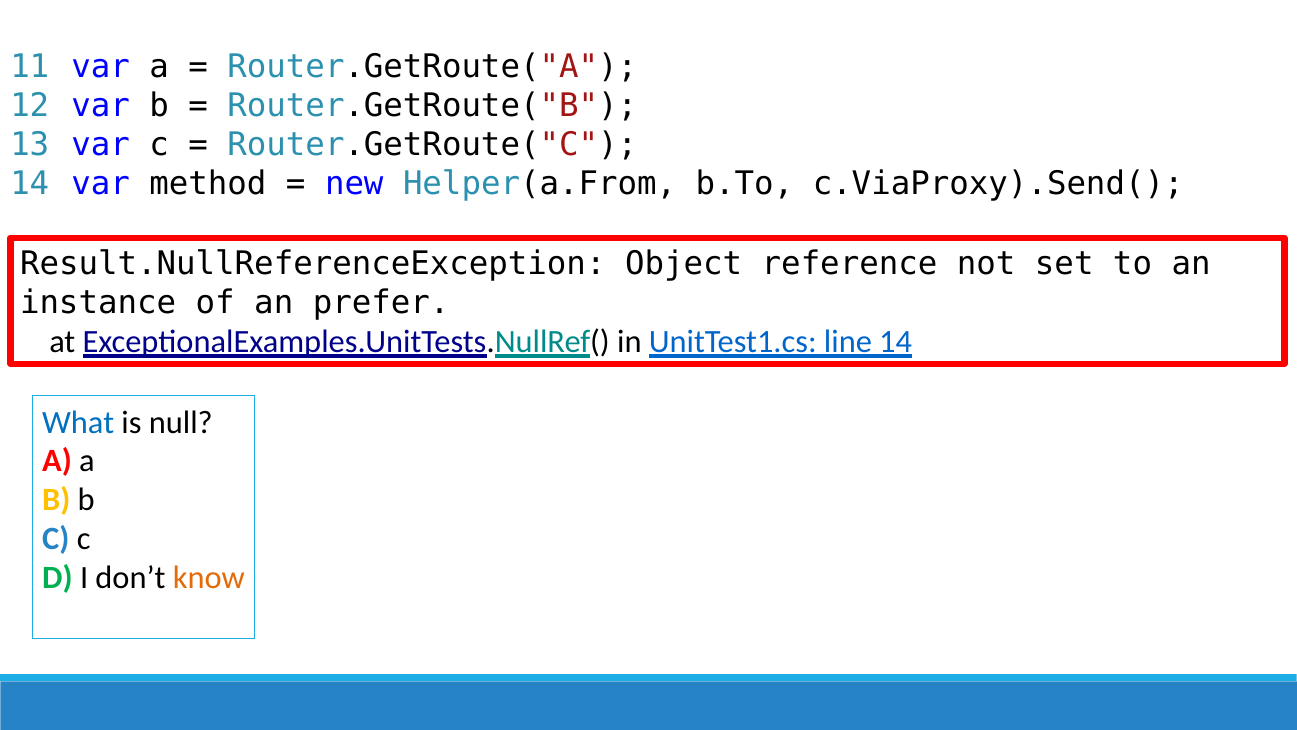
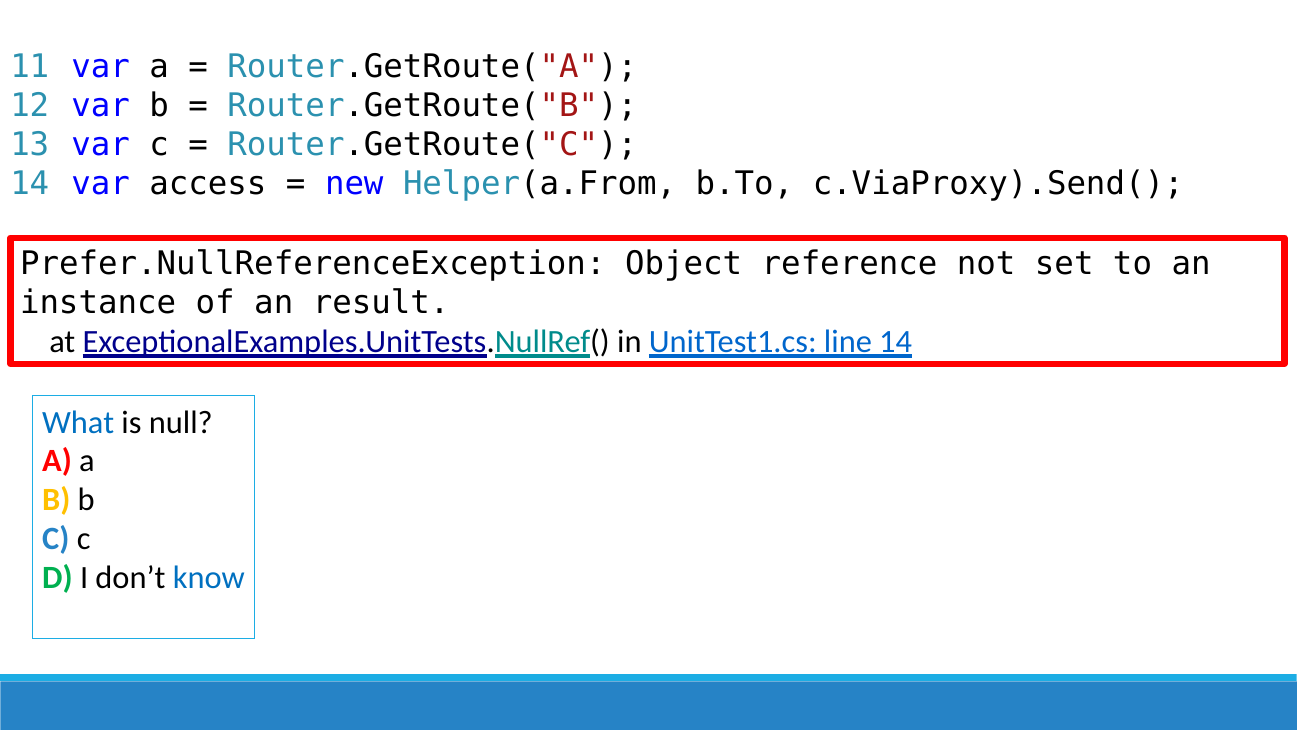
method: method -> access (208, 183)
Result.NullReferenceException: Result.NullReferenceException -> Prefer.NullReferenceException (313, 264)
prefer: prefer -> result (381, 303)
know colour: orange -> blue (209, 578)
